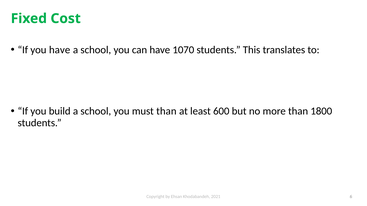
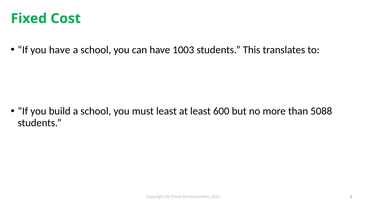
1070: 1070 -> 1003 (183, 50)
must than: than -> least (166, 111)
1800: 1800 -> 5088 (321, 111)
